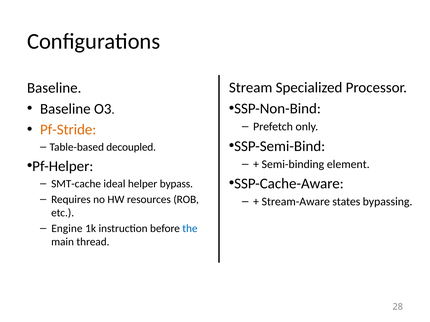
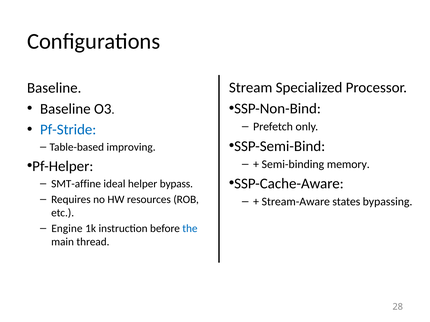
Pf-Stride colour: orange -> blue (68, 130)
decoupled: decoupled -> improving (131, 147)
element: element -> memory (348, 165)
SMT-cache: SMT-cache -> SMT-affine (76, 184)
